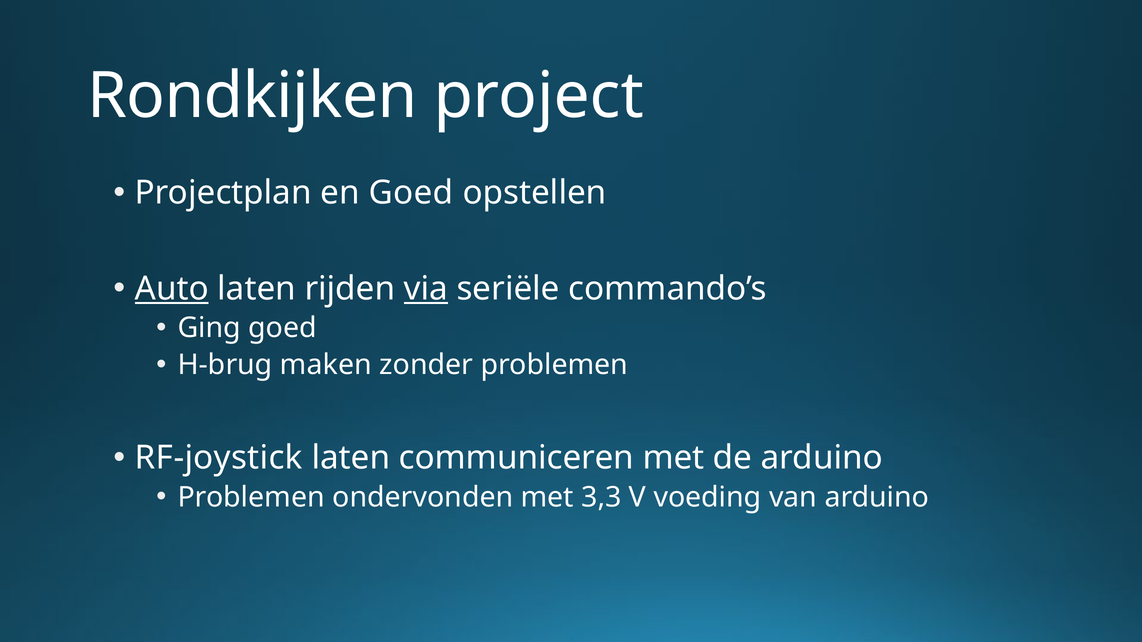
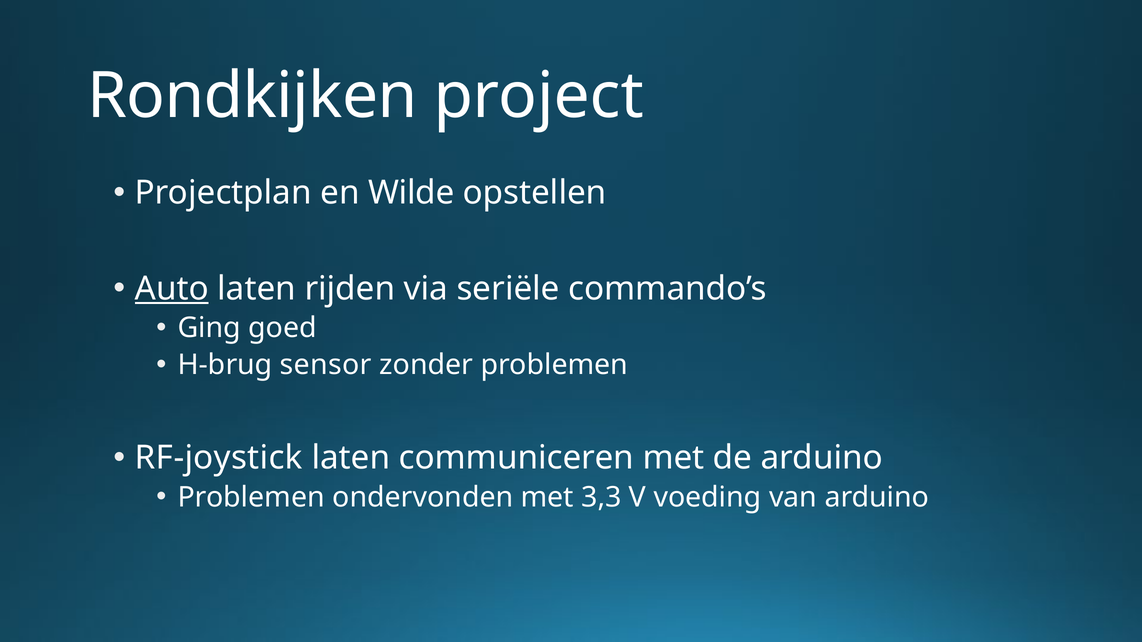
en Goed: Goed -> Wilde (411, 193)
via underline: present -> none (426, 289)
maken: maken -> sensor (326, 365)
